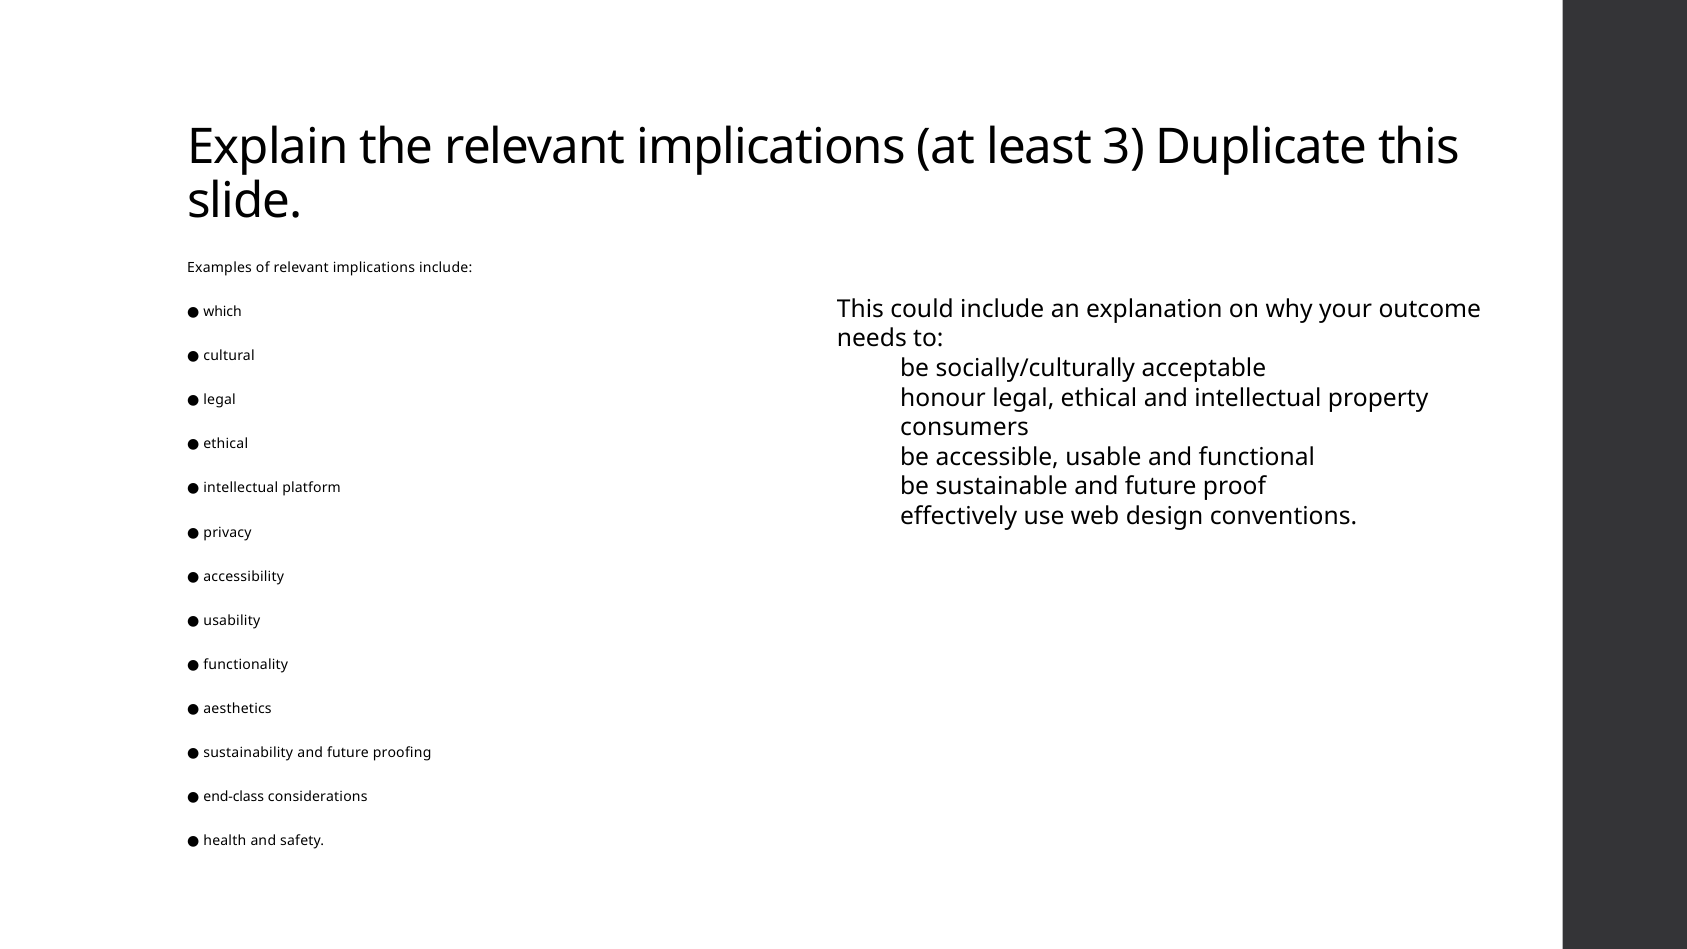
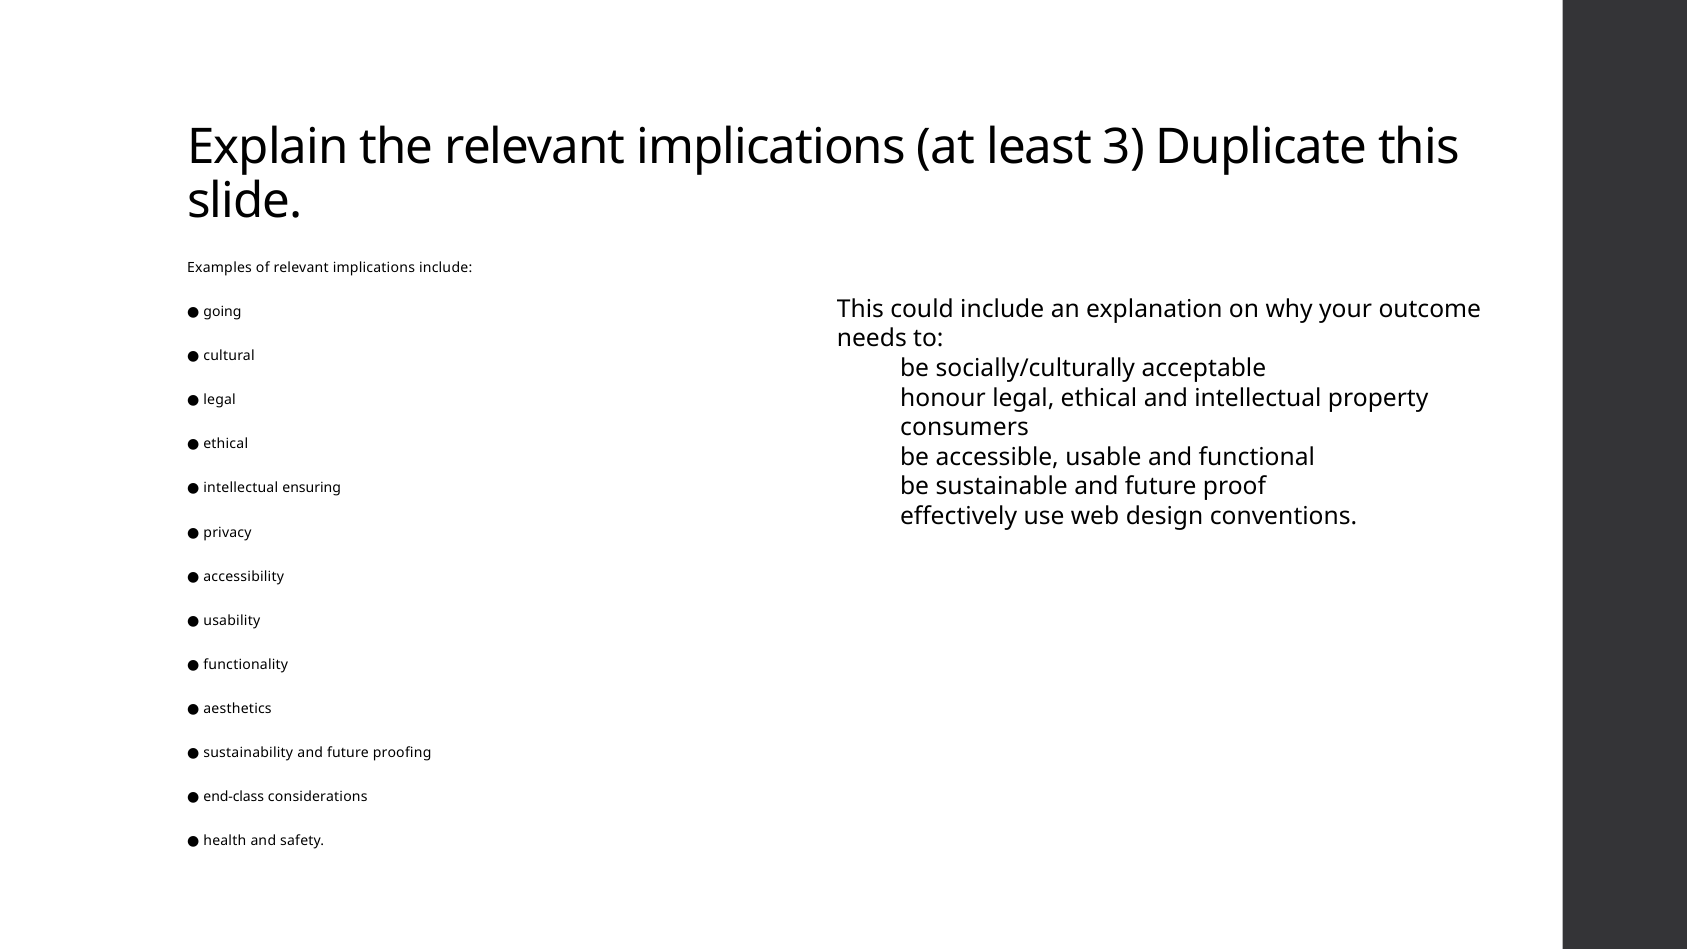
which: which -> going (223, 312)
platform: platform -> ensuring (312, 488)
